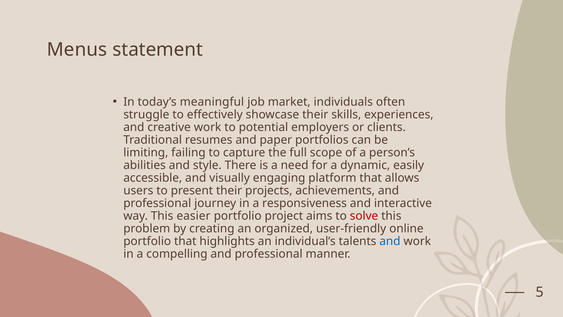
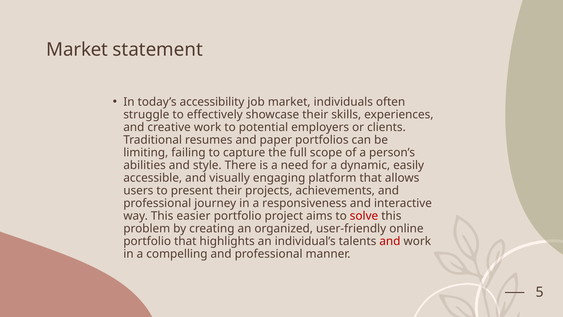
Menus: Menus -> Market (77, 50)
meaningful: meaningful -> accessibility (212, 102)
and colour: blue -> red (390, 241)
